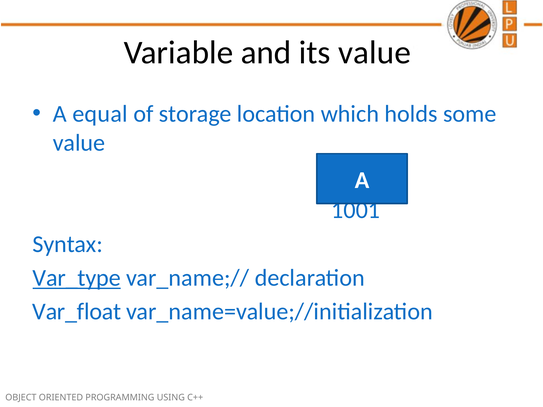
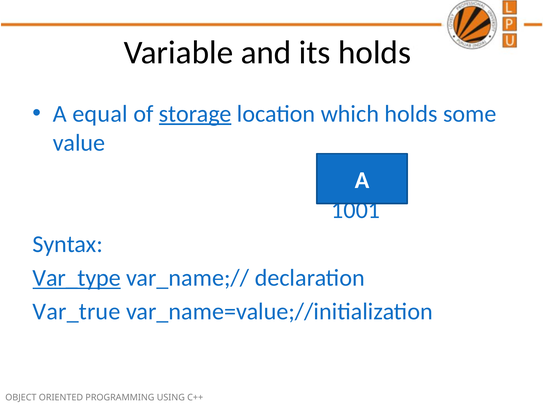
its value: value -> holds (375, 53)
storage underline: none -> present (195, 114)
Var_float: Var_float -> Var_true (77, 312)
